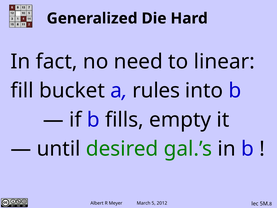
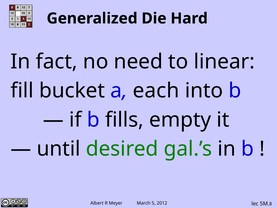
rules: rules -> each (156, 91)
